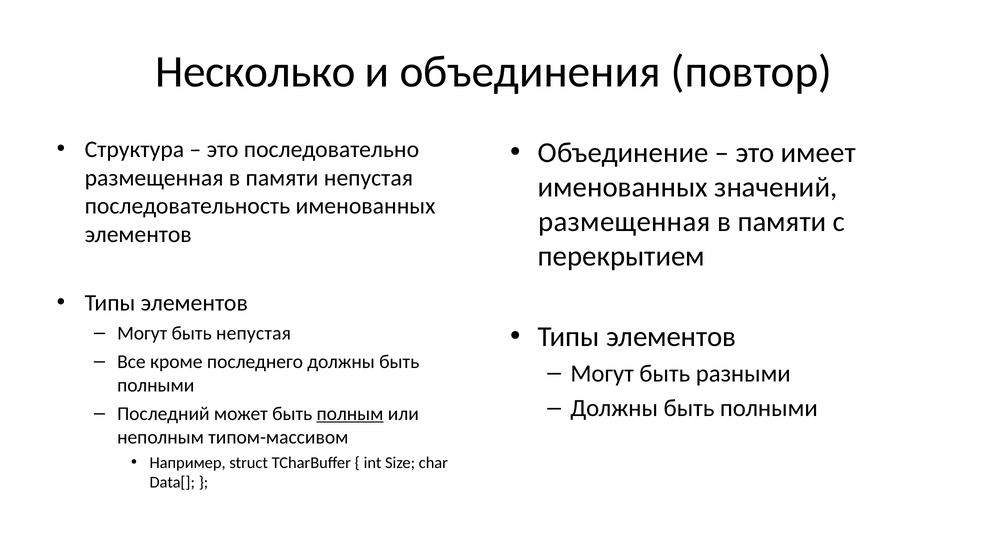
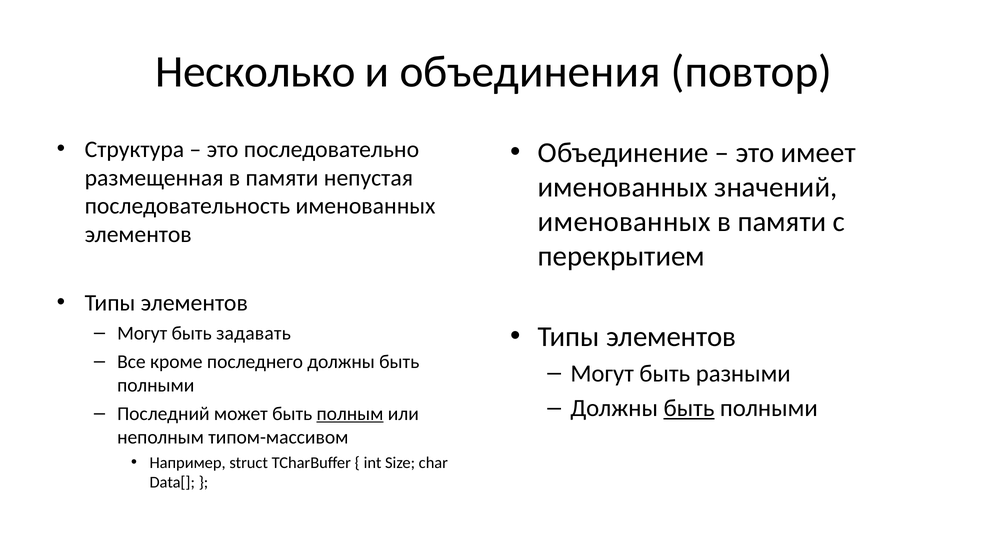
размещенная: размещенная -> именованных (624, 222)
быть непустая: непустая -> задавать (254, 334)
быть underline: none -> present (689, 408)
